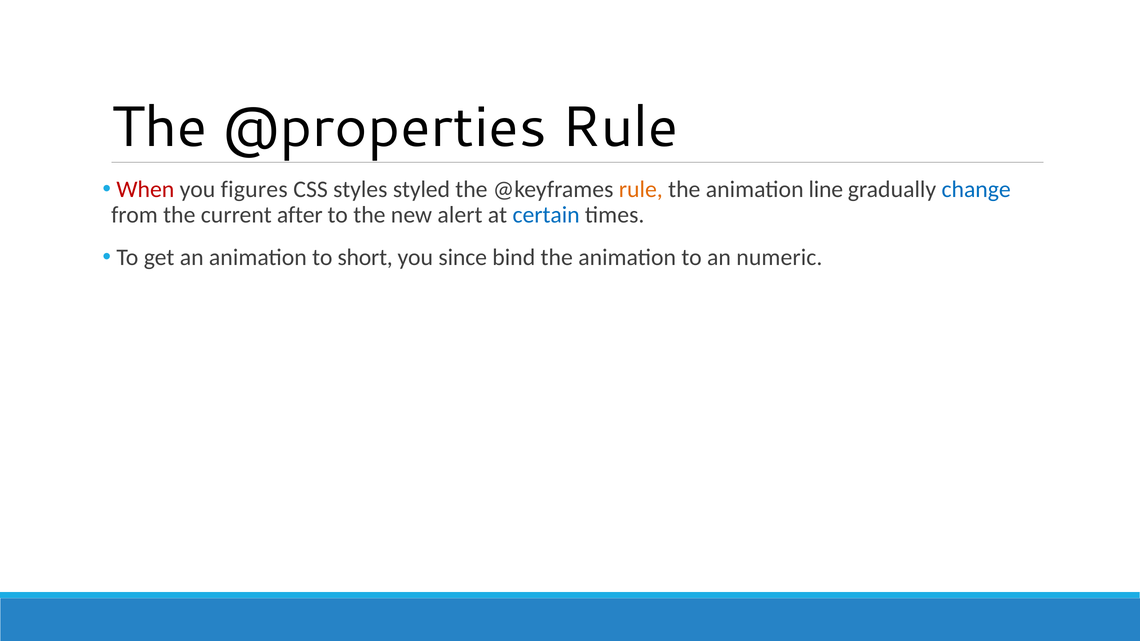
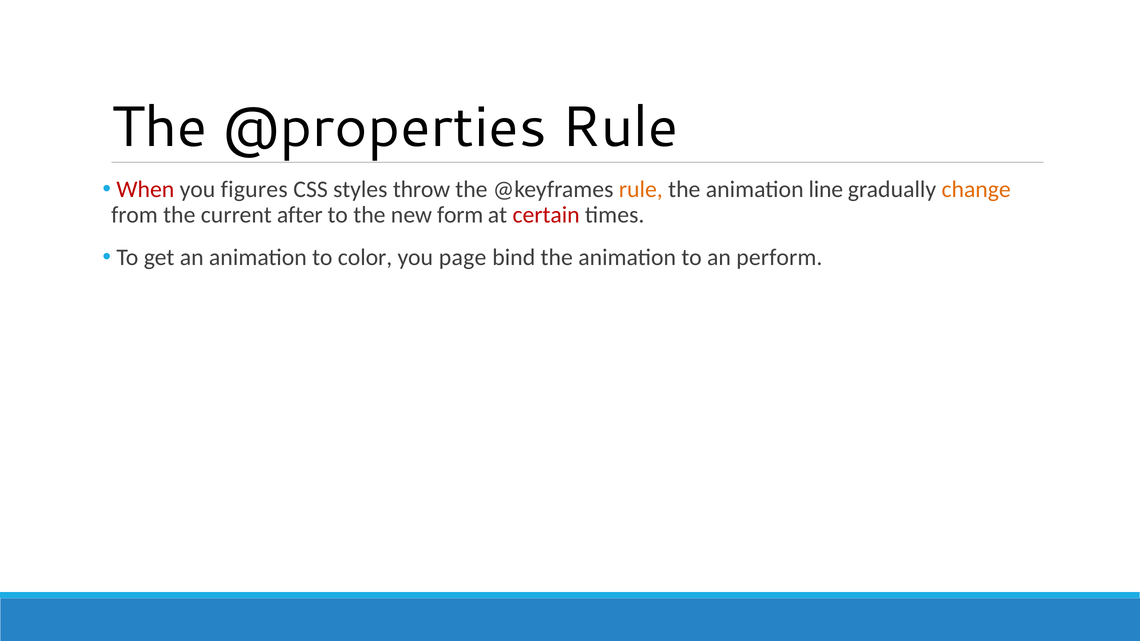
styled: styled -> throw (422, 190)
change colour: blue -> orange (976, 190)
alert: alert -> form (460, 215)
certain colour: blue -> red (546, 215)
short: short -> color (365, 257)
since: since -> page (463, 257)
numeric: numeric -> perform (779, 257)
